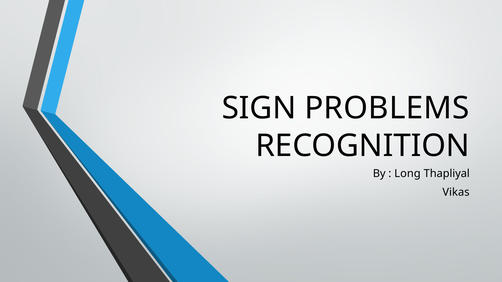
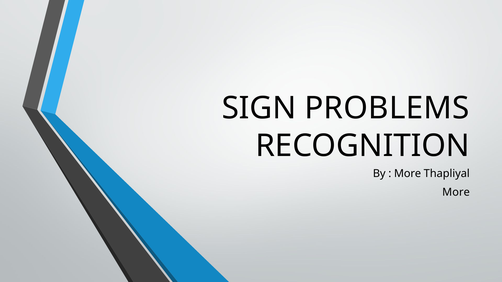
Long: Long -> More (408, 174)
Vikas: Vikas -> More (456, 192)
